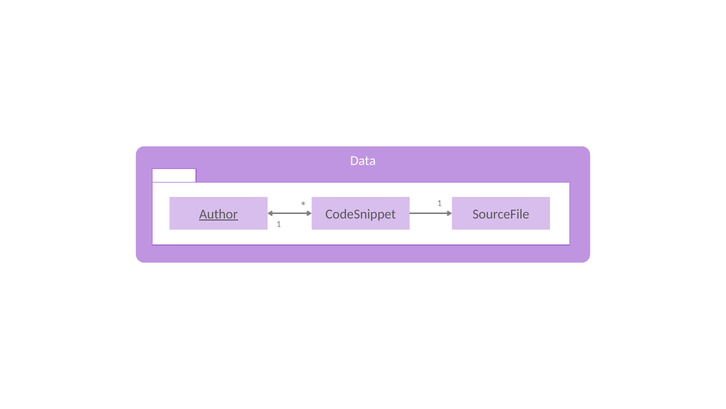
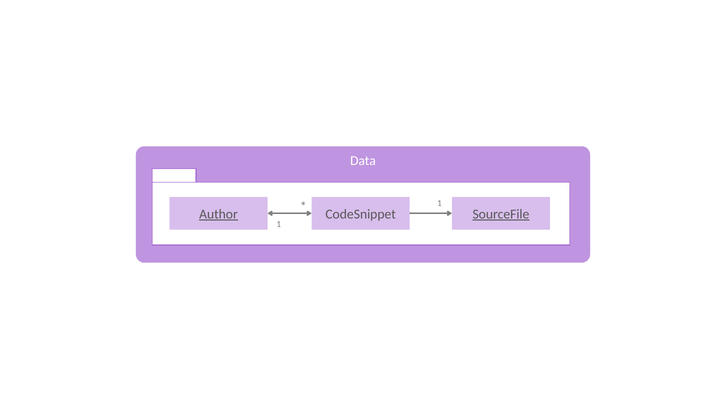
SourceFile underline: none -> present (501, 214)
